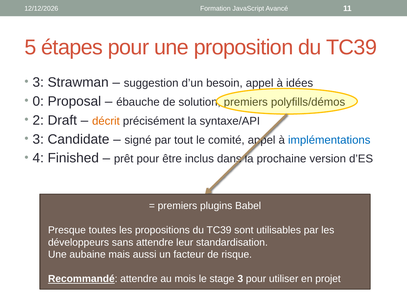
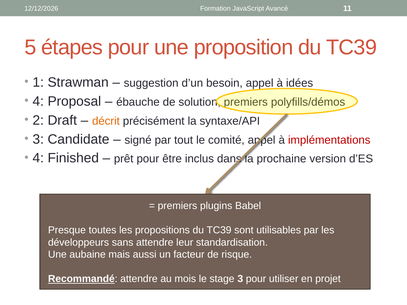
3: 3 -> 1 (38, 82)
0: 0 -> 4 (38, 101)
implémentations colour: blue -> red (329, 140)
